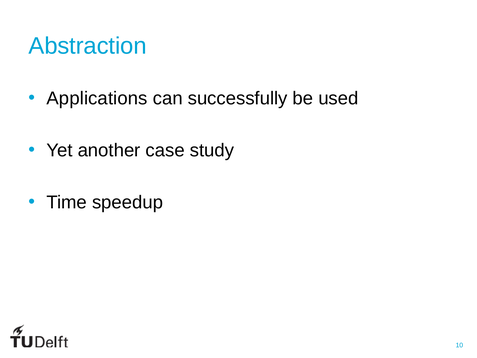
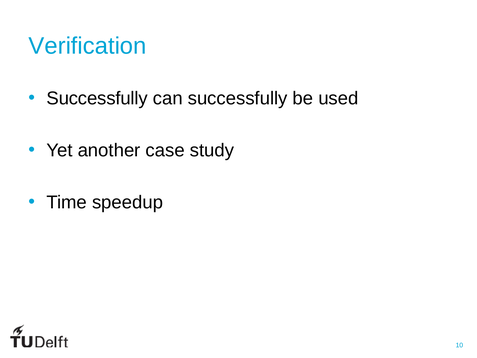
Abstraction: Abstraction -> Verification (88, 46)
Applications: Applications -> Successfully (97, 98)
